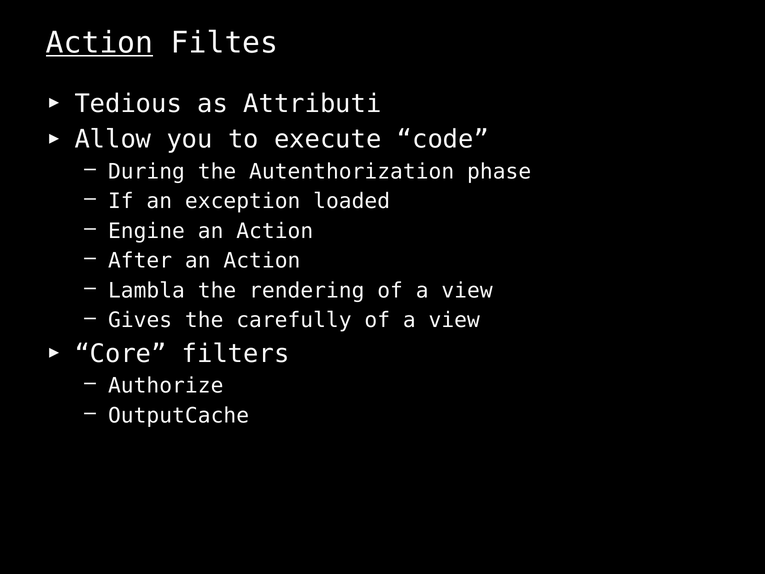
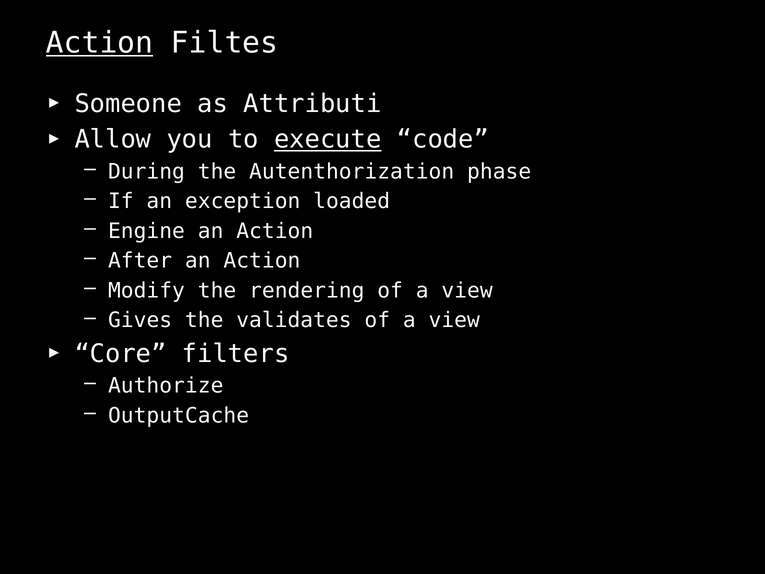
Tedious: Tedious -> Someone (128, 104)
execute underline: none -> present (328, 139)
Lambla: Lambla -> Modify (146, 291)
carefully: carefully -> validates (294, 320)
